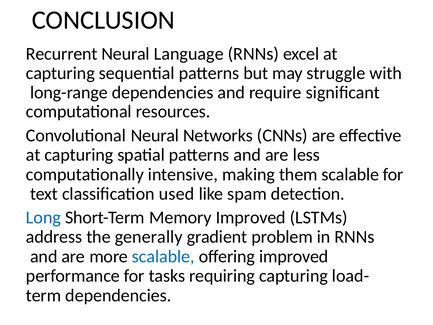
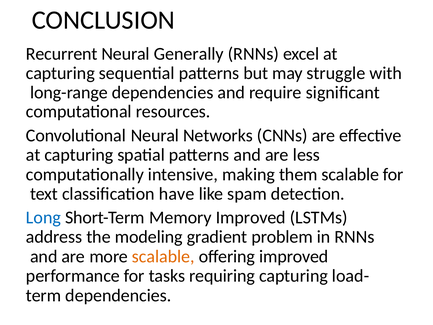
Language: Language -> Generally (189, 54)
used: used -> have (177, 194)
generally: generally -> modeling (149, 237)
scalable colour: blue -> orange (163, 256)
